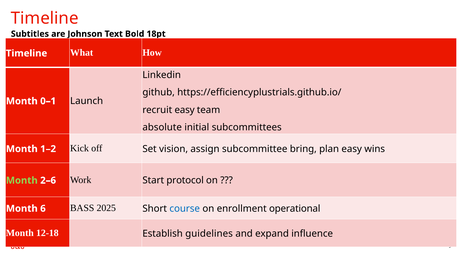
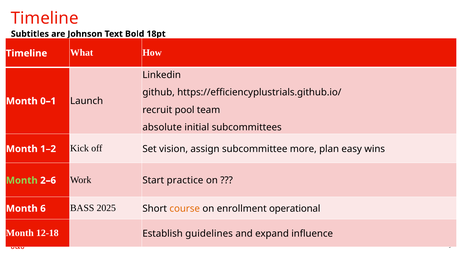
recruit easy: easy -> pool (185, 110)
bring: bring -> more (303, 149)
protocol: protocol -> practice (185, 180)
course colour: blue -> orange (185, 208)
